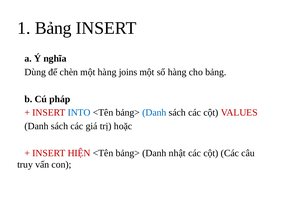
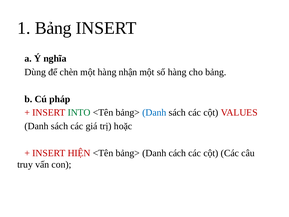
joins: joins -> nhận (128, 72)
INTO colour: blue -> green (79, 112)
nhật: nhật -> cách (177, 153)
